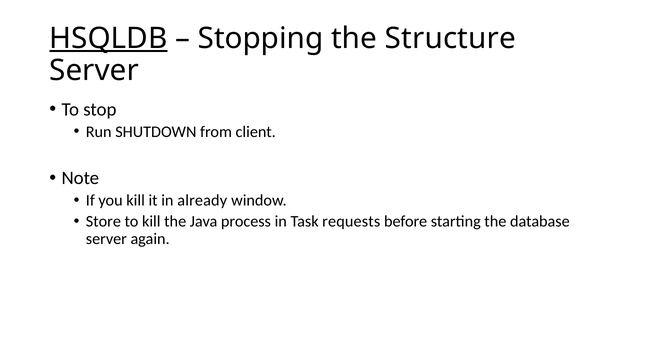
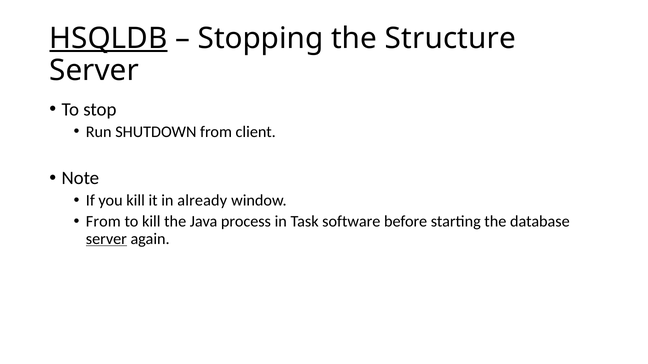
Store: Store -> From (103, 222)
requests: requests -> software (351, 222)
server underline: none -> present (106, 239)
